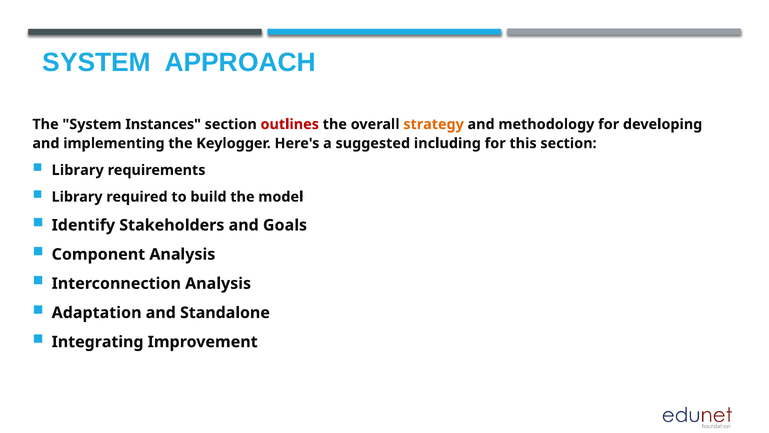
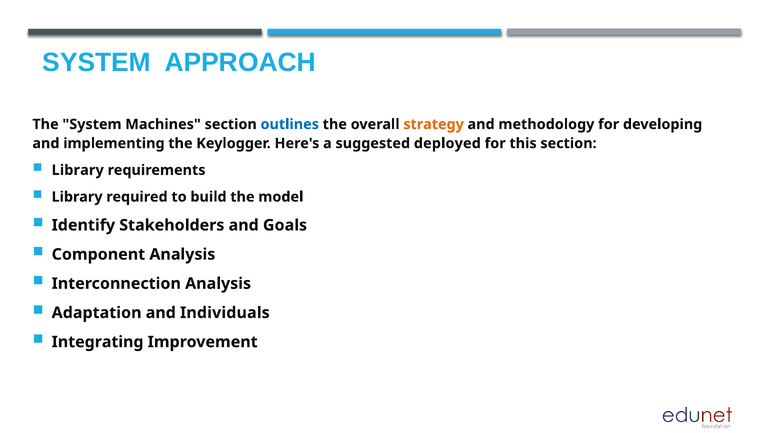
Instances: Instances -> Machines (163, 124)
outlines colour: red -> blue (290, 124)
including: including -> deployed (447, 143)
Standalone: Standalone -> Individuals (225, 312)
